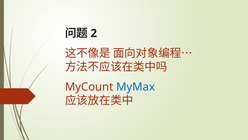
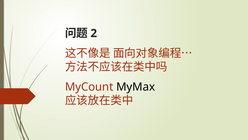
MyMax colour: blue -> black (136, 87)
